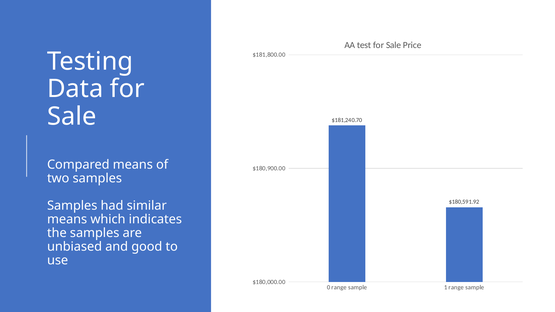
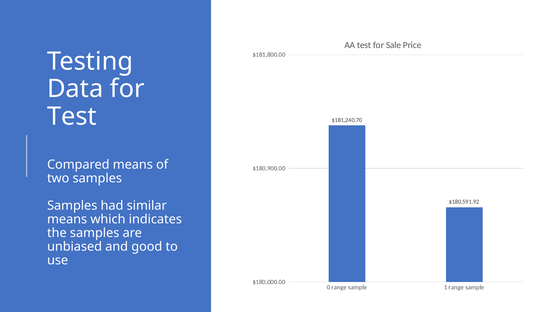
Sale: Sale -> Test (72, 116)
